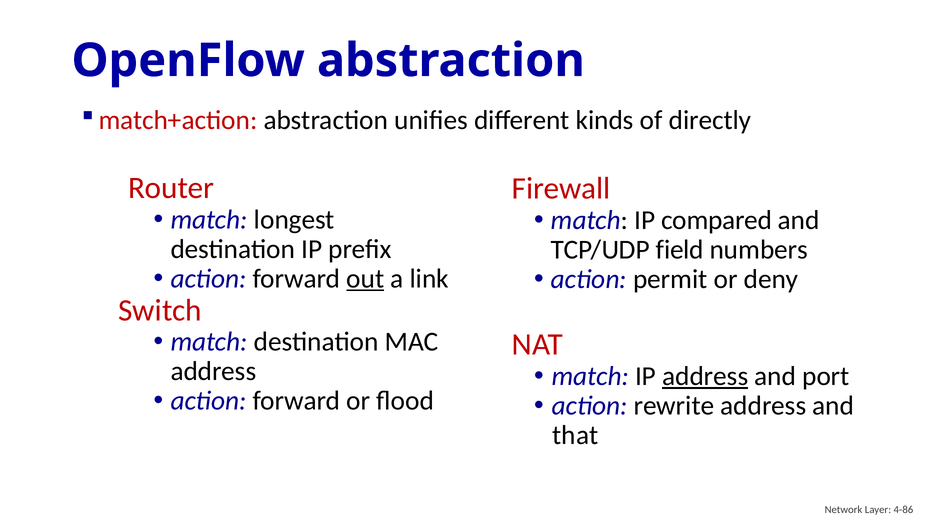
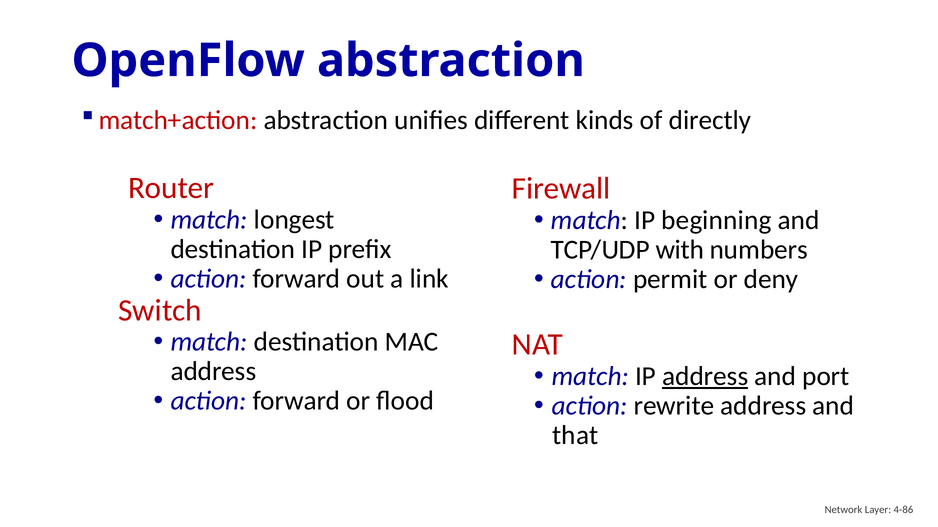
compared: compared -> beginning (716, 221)
field: field -> with (680, 250)
out underline: present -> none (365, 279)
